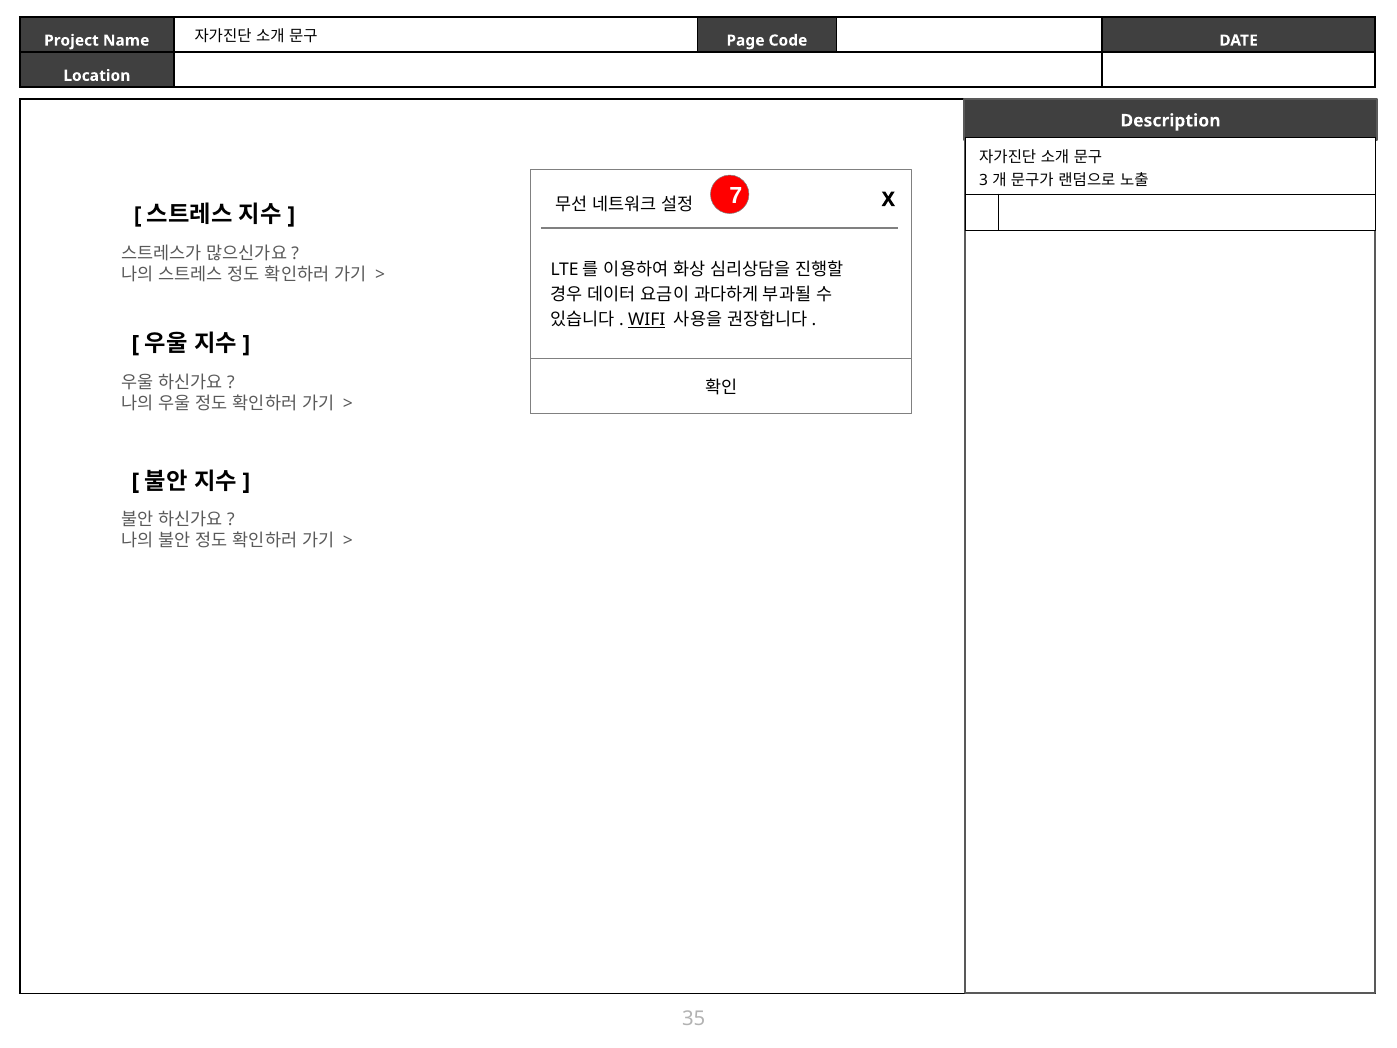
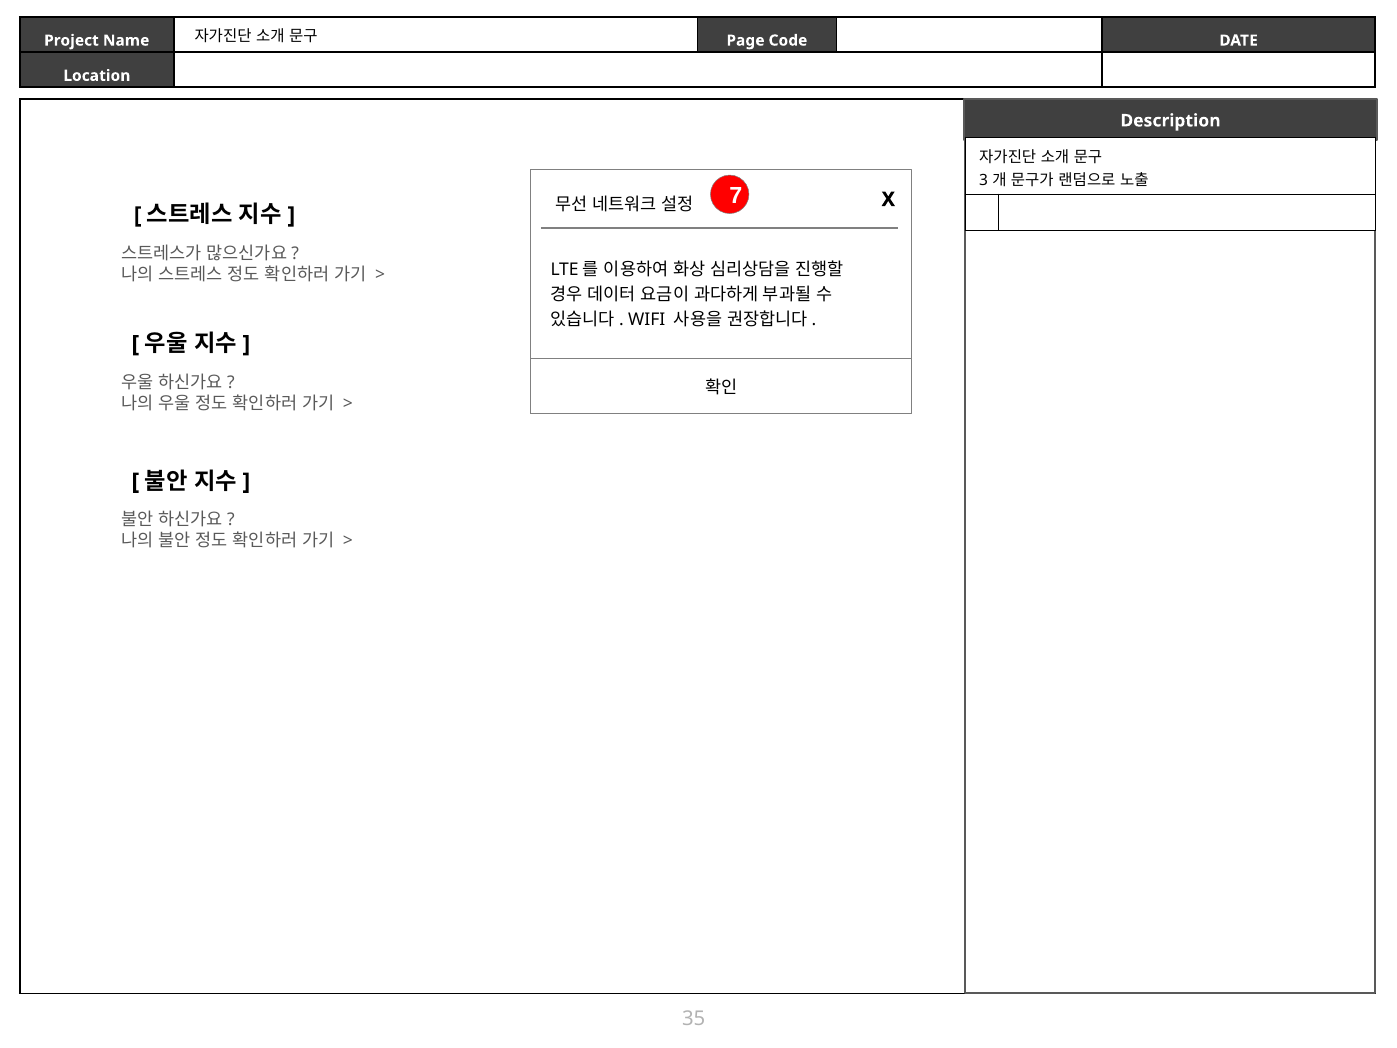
WIFI underline: present -> none (647, 320)
